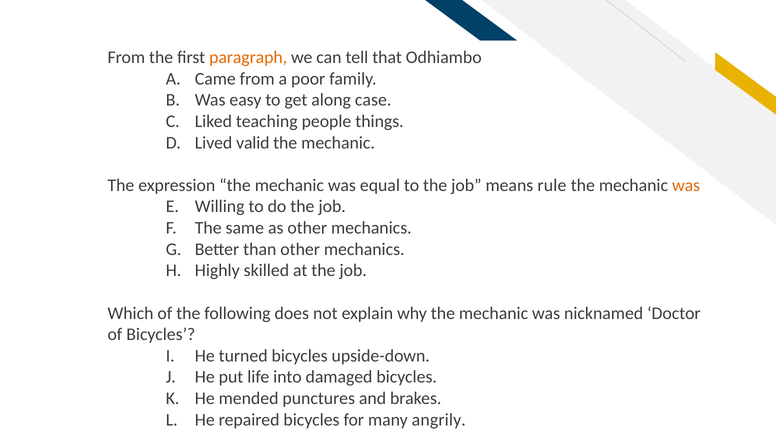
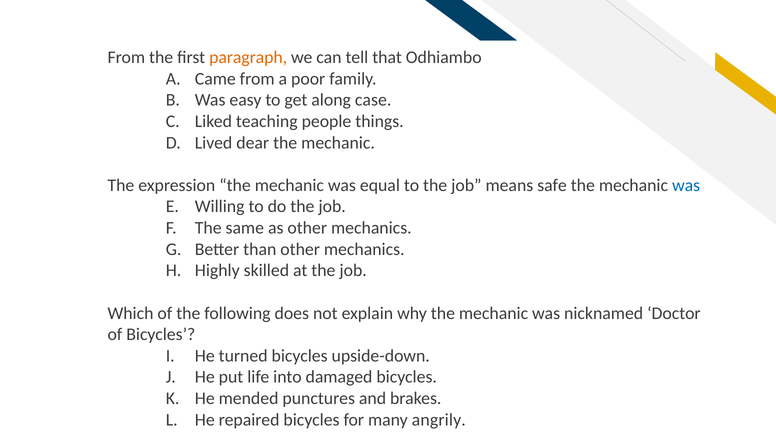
valid: valid -> dear (253, 143)
rule: rule -> safe (552, 186)
was colour: orange -> blue (686, 186)
